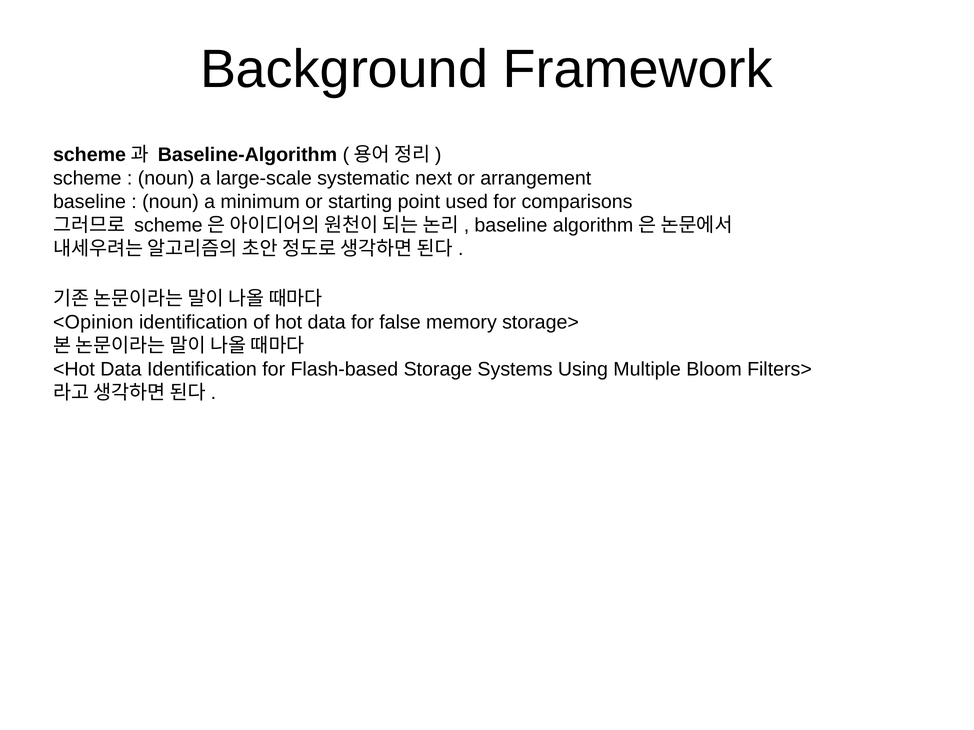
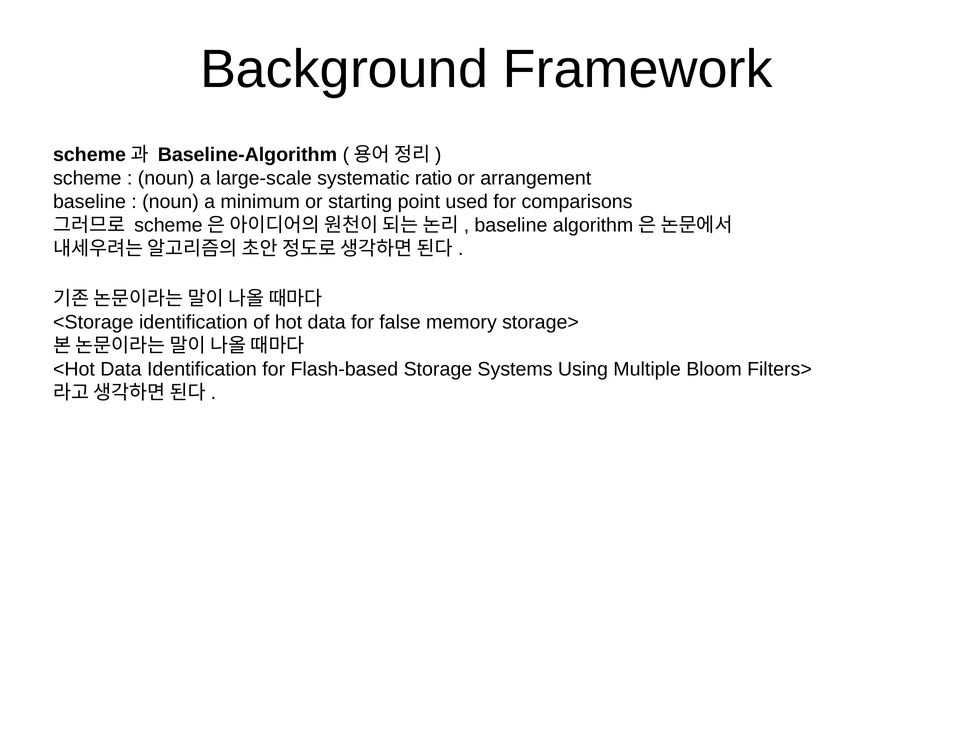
next: next -> ratio (434, 178)
<Opinion: <Opinion -> <Storage (93, 322)
